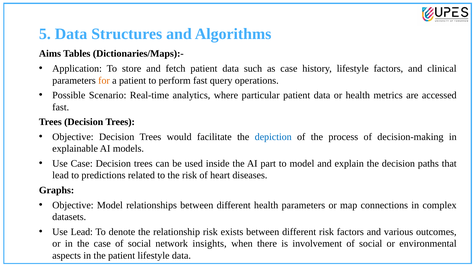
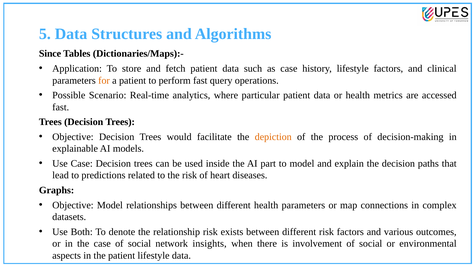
Aims: Aims -> Since (50, 54)
depiction colour: blue -> orange (273, 137)
Use Lead: Lead -> Both (82, 232)
